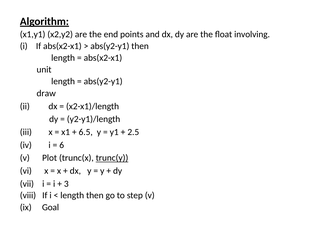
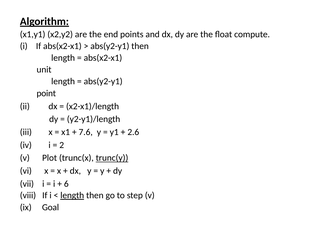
involving: involving -> compute (252, 34)
draw: draw -> point (46, 93)
6.5: 6.5 -> 7.6 (86, 132)
2.5: 2.5 -> 2.6 (133, 132)
6: 6 -> 2 (62, 145)
3: 3 -> 6 (66, 184)
length underline: none -> present (72, 195)
